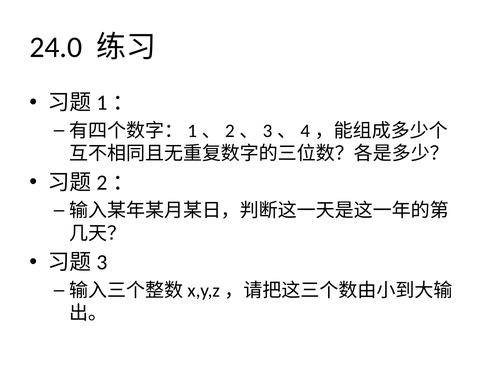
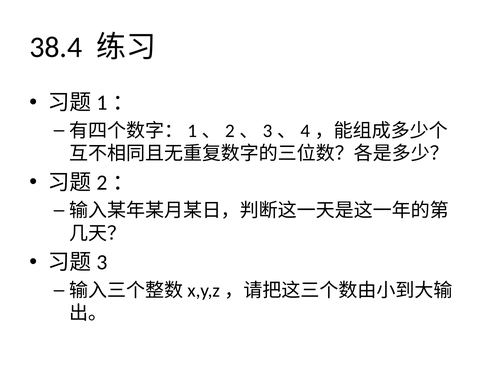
24.0: 24.0 -> 38.4 (56, 47)
